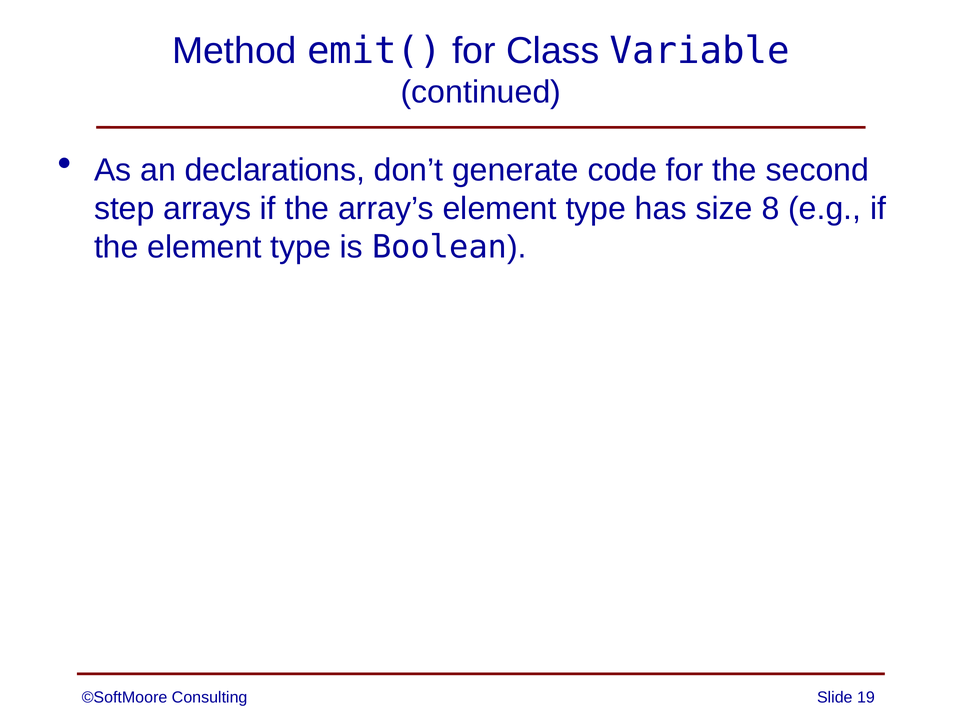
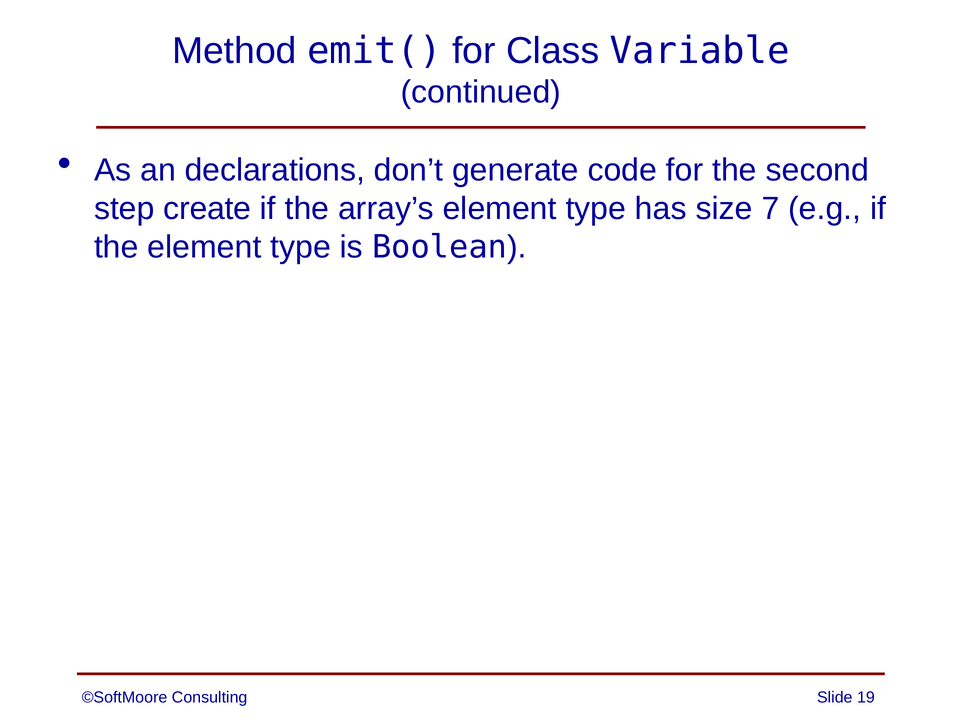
arrays: arrays -> create (207, 208)
8: 8 -> 7 (771, 208)
